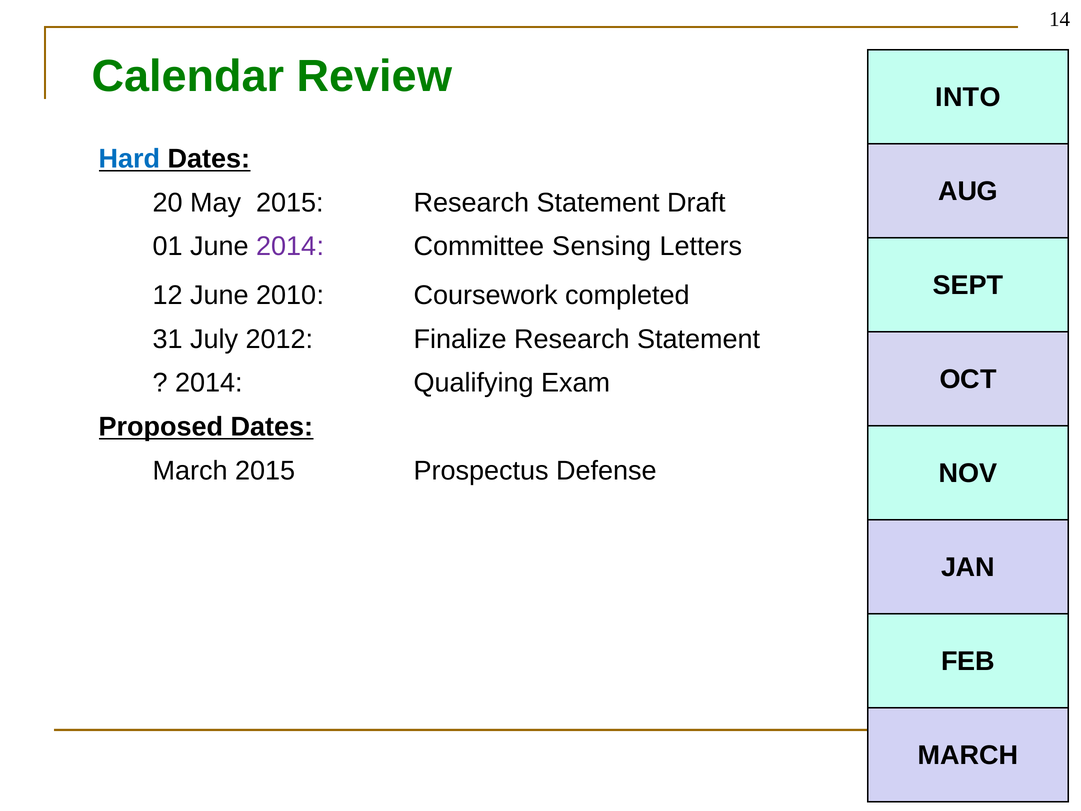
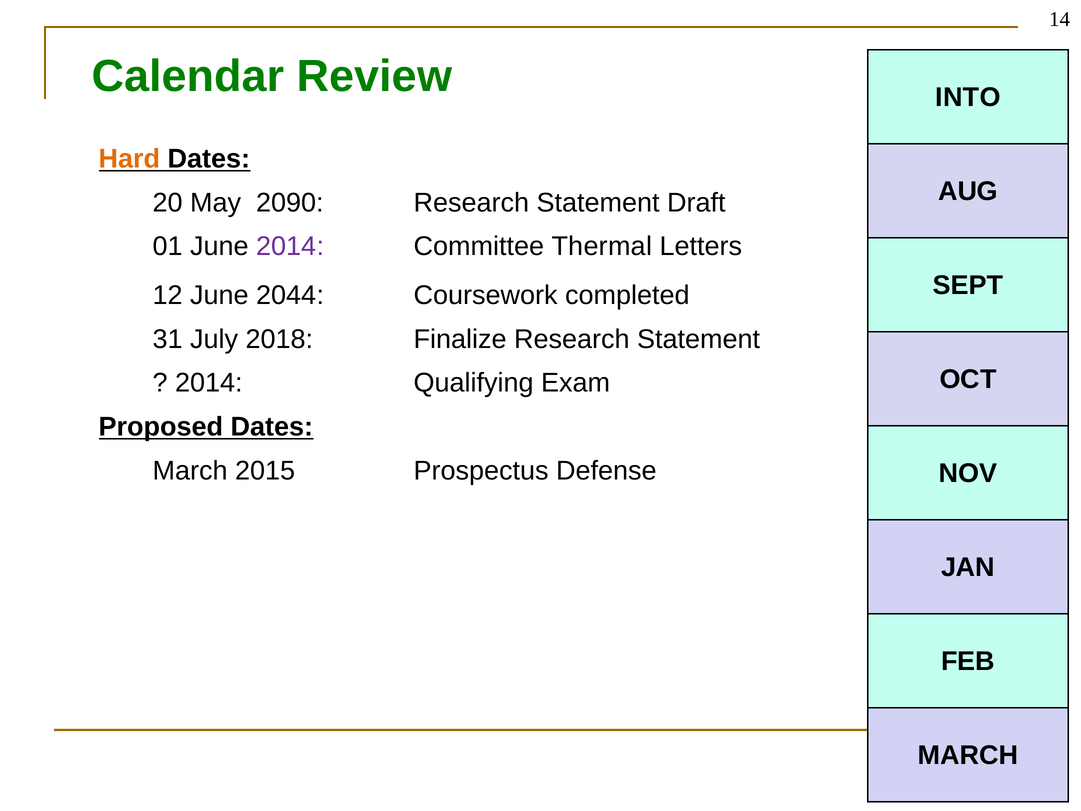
Hard colour: blue -> orange (130, 159)
May 2015: 2015 -> 2090 (290, 203)
Sensing: Sensing -> Thermal (602, 246)
2010: 2010 -> 2044 (290, 295)
2012: 2012 -> 2018 (280, 339)
